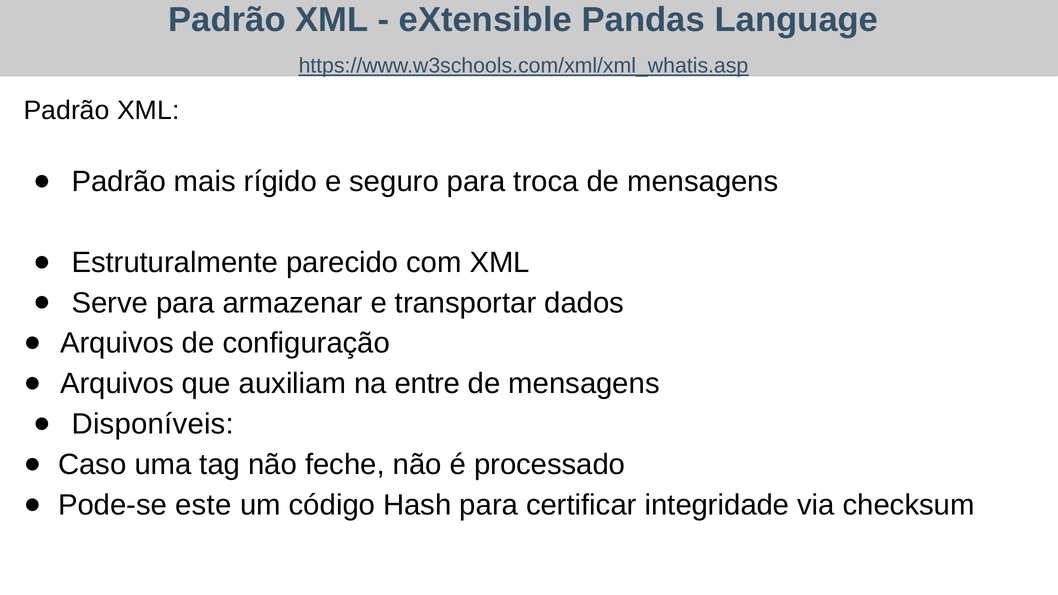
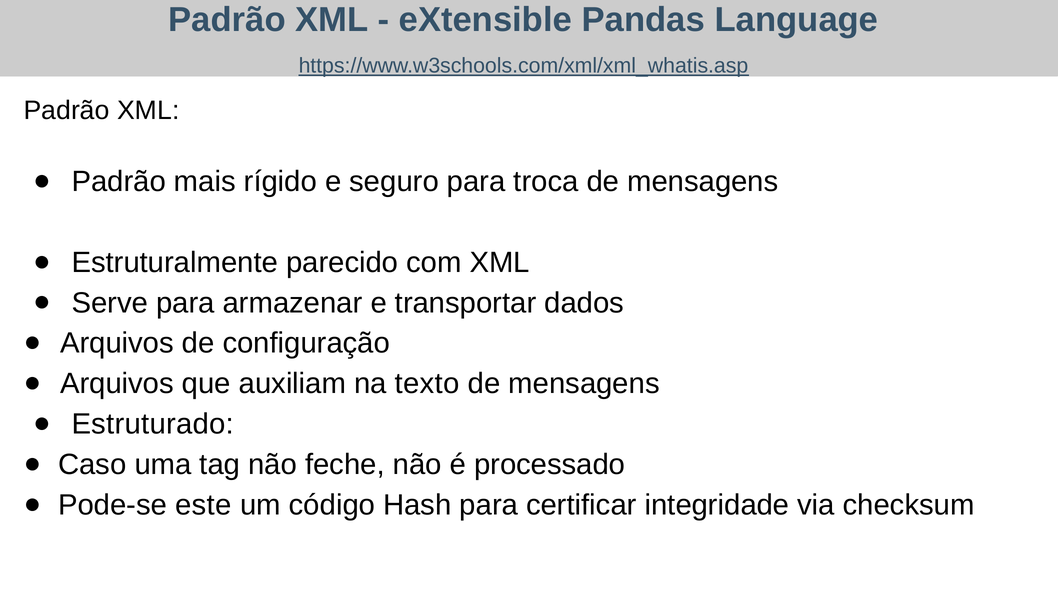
entre: entre -> texto (427, 384)
Disponíveis: Disponíveis -> Estruturado (153, 424)
